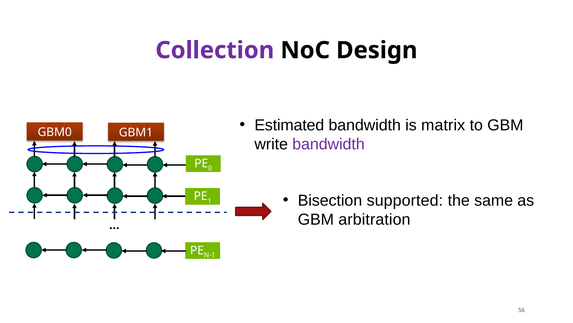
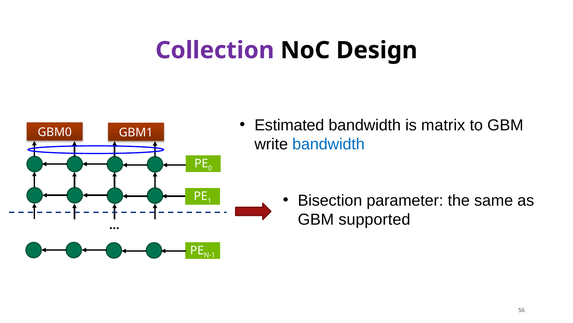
bandwidth colour: purple -> blue (329, 144)
supported: supported -> parameter (405, 200)
arbitration: arbitration -> supported (374, 219)
